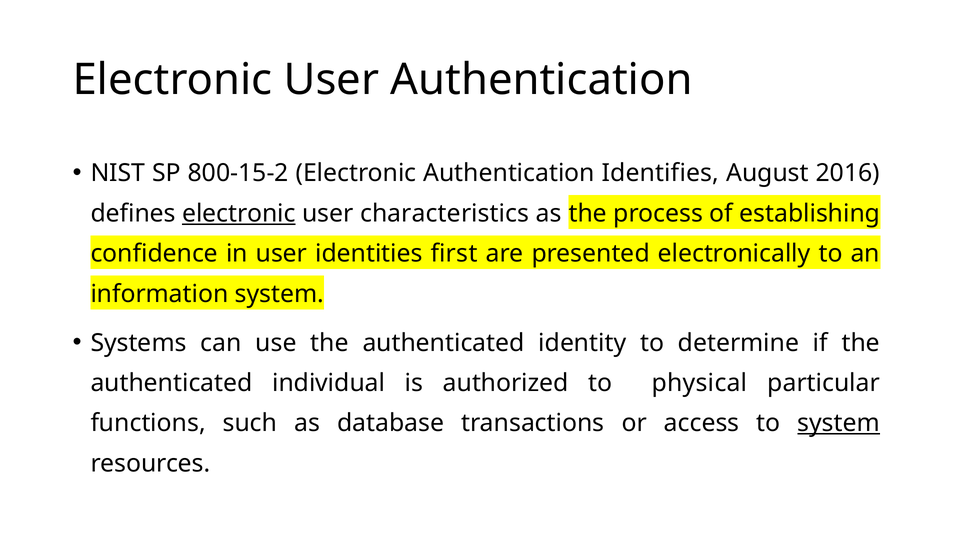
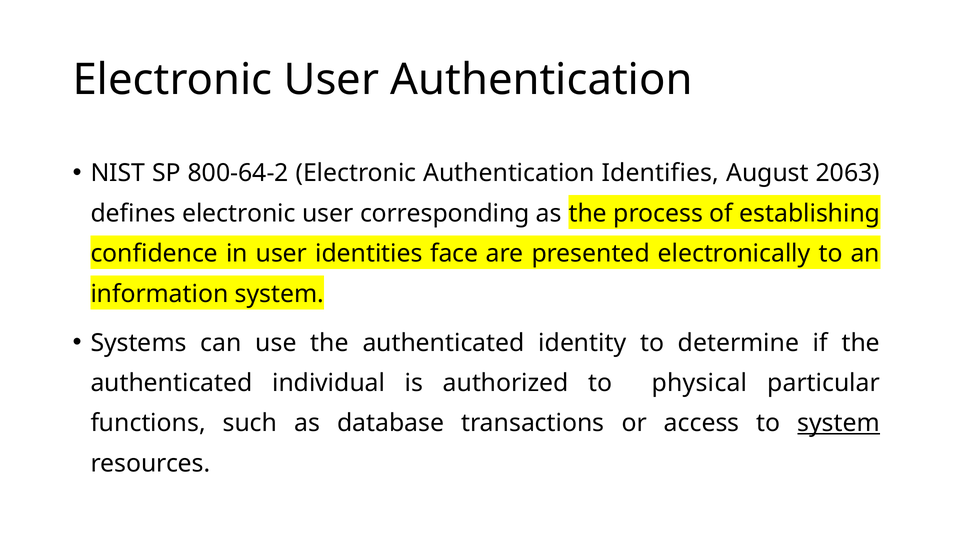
800-15-2: 800-15-2 -> 800-64-2 (238, 173)
2016: 2016 -> 2063 (848, 173)
electronic underline: present -> none (239, 213)
characteristics: characteristics -> corresponding (445, 213)
first: first -> face (454, 254)
